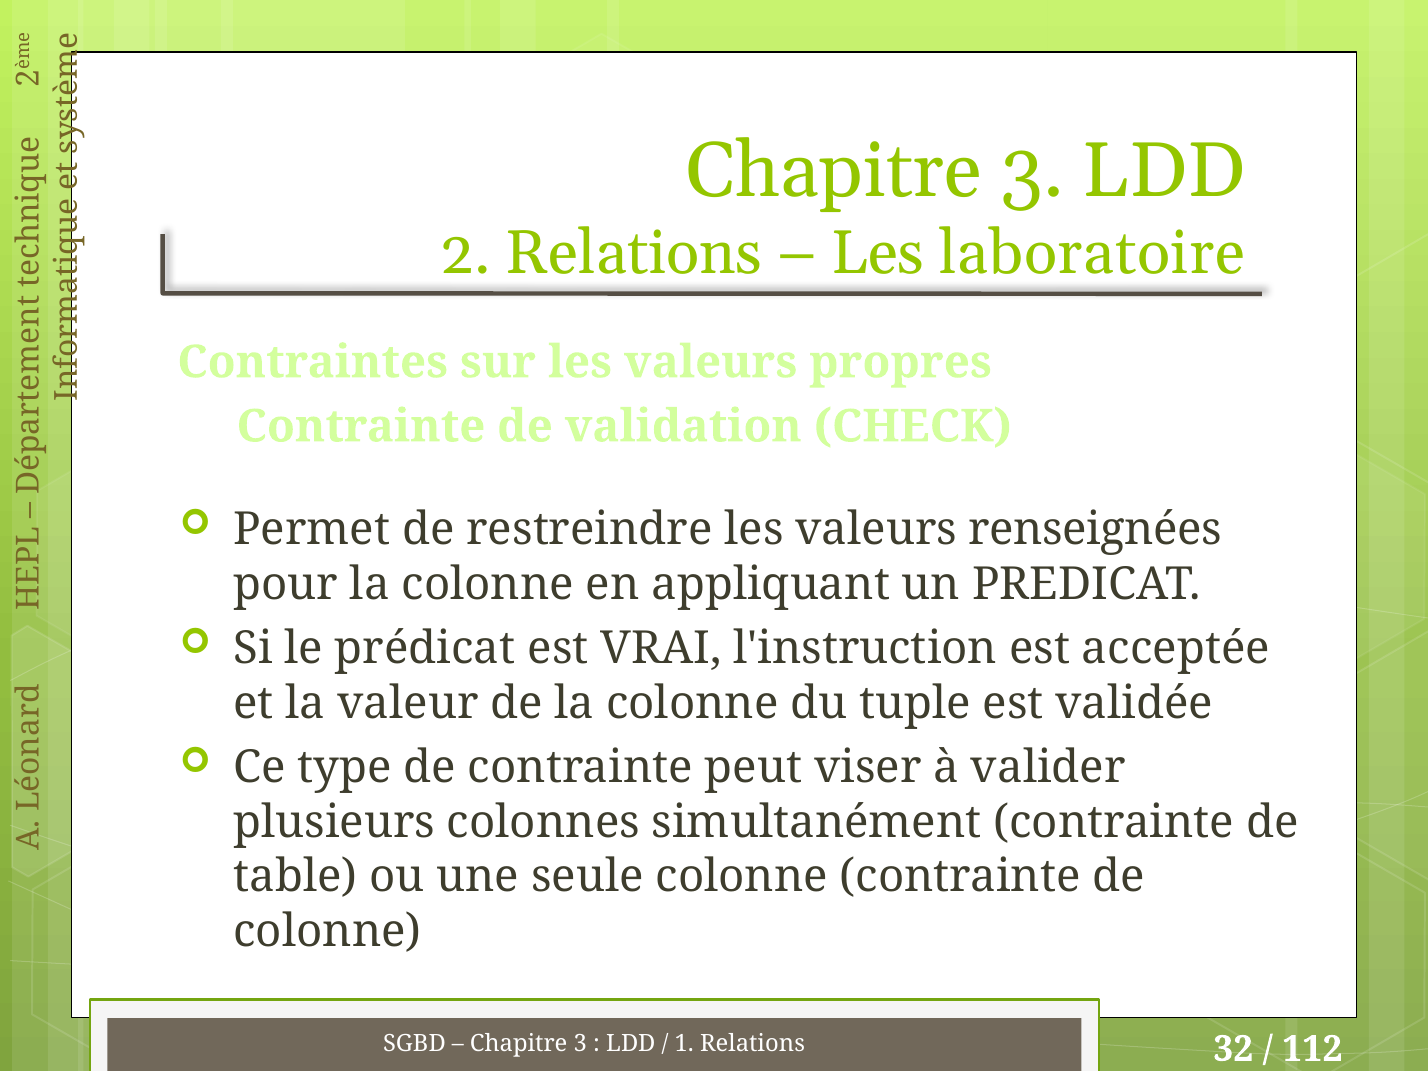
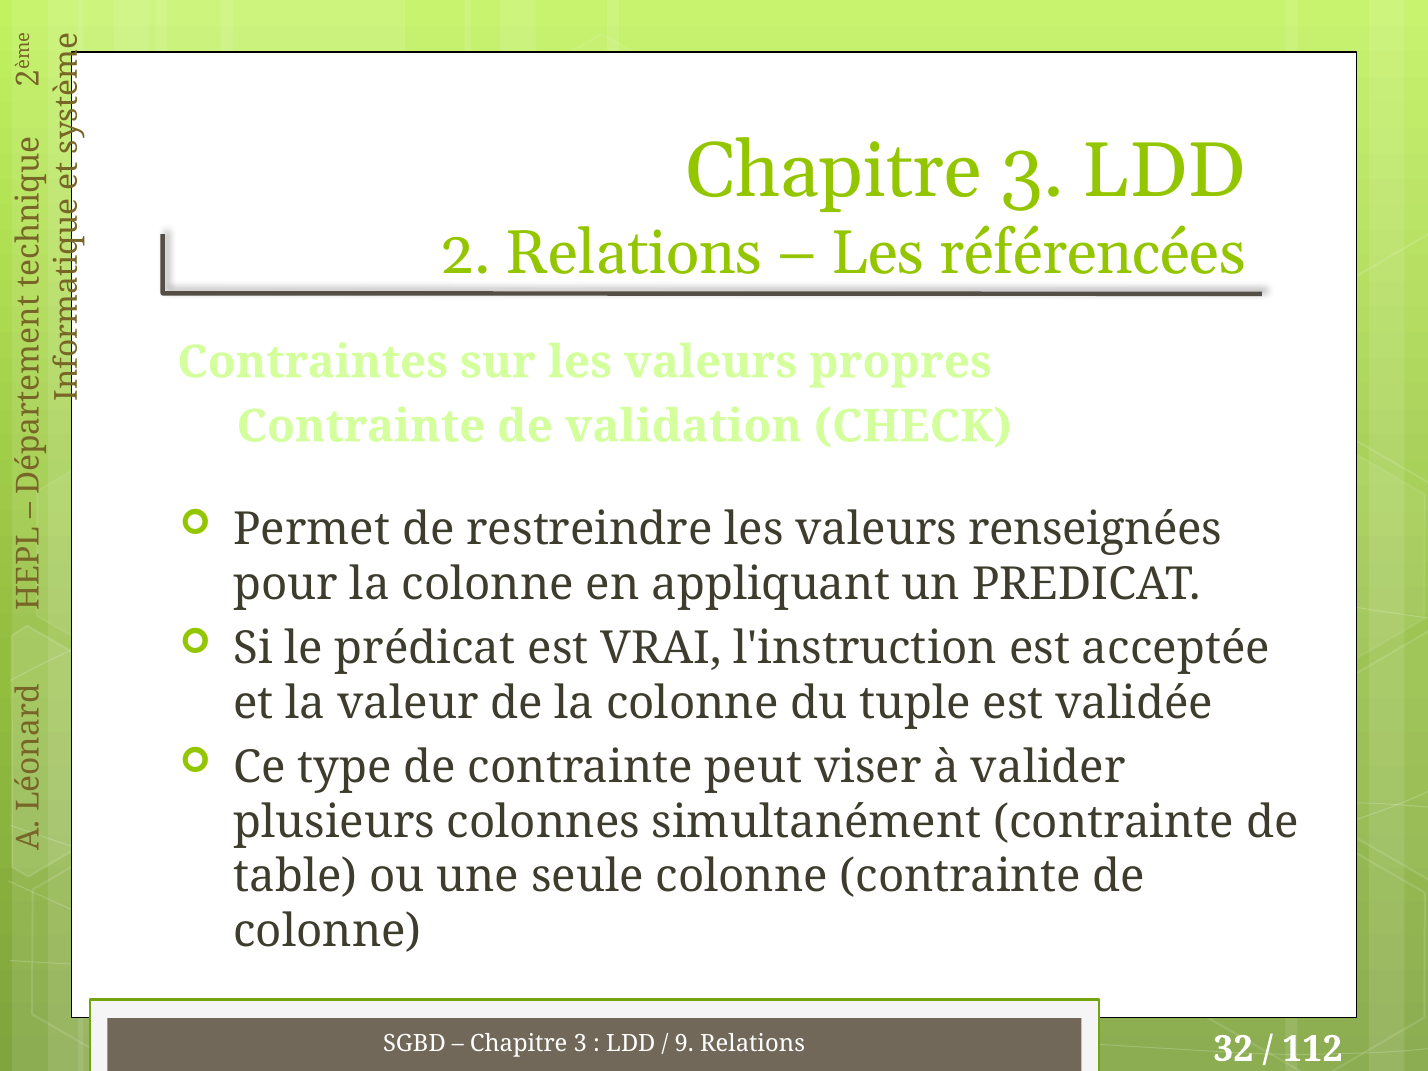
laboratoire: laboratoire -> référencées (1093, 254)
1: 1 -> 9 (684, 1044)
